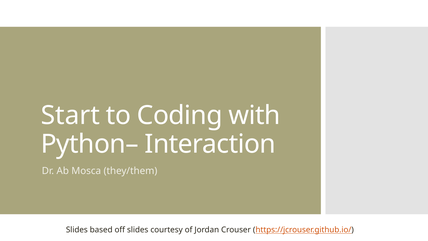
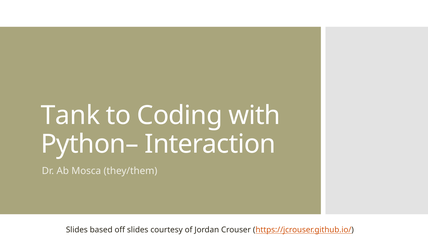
Start: Start -> Tank (70, 115)
